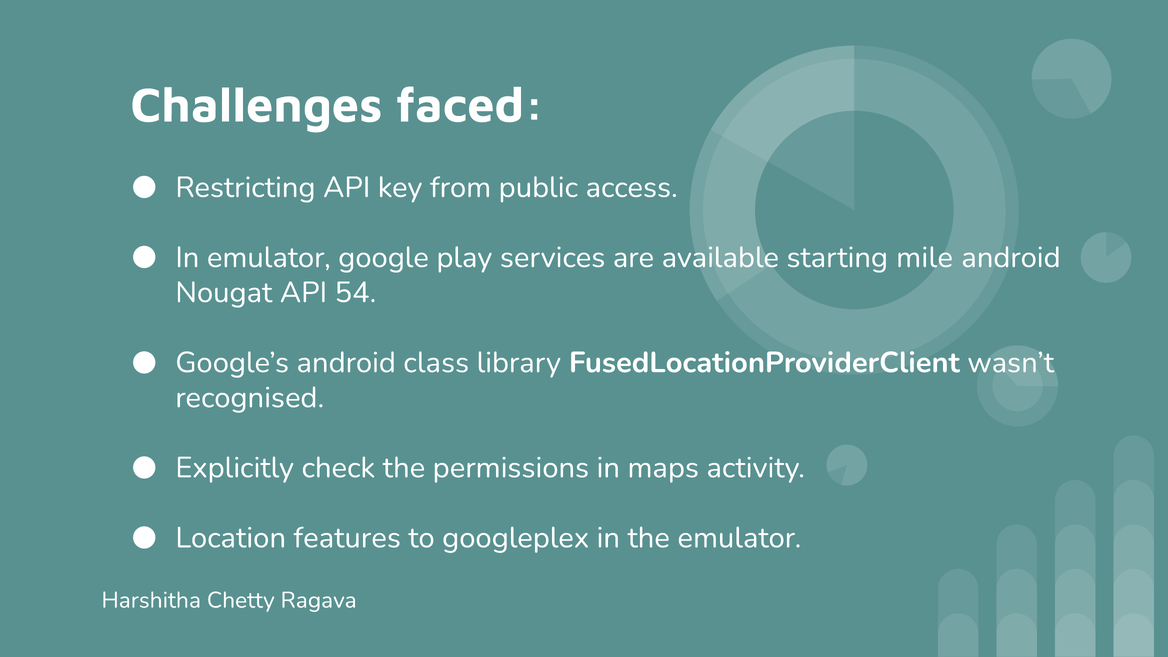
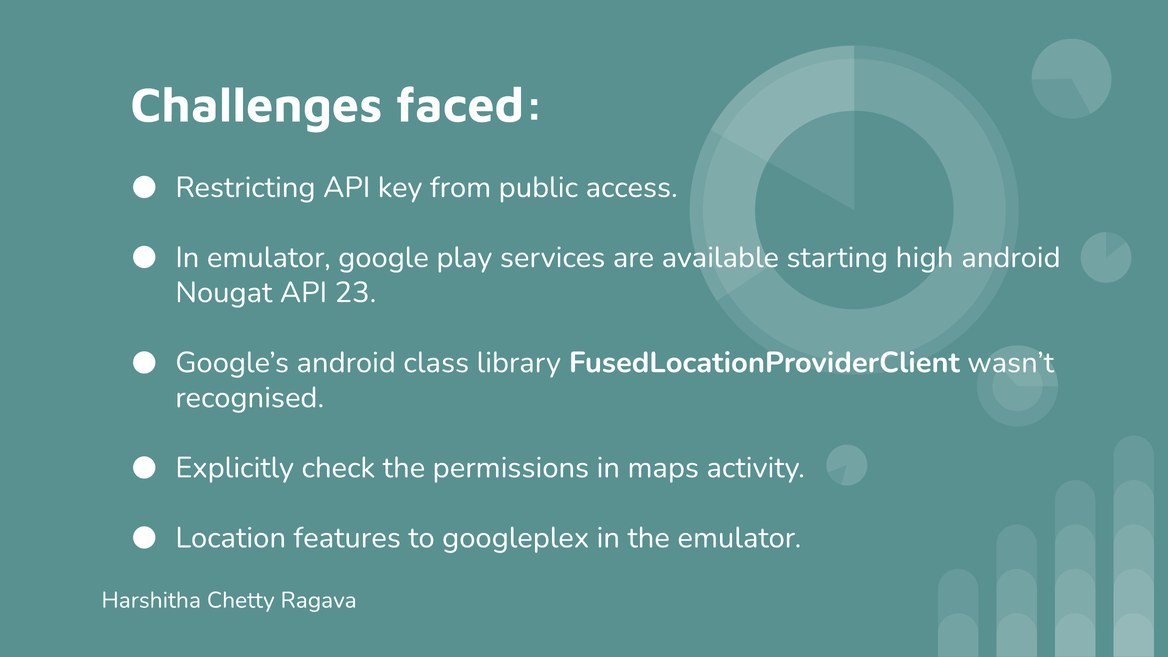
mile: mile -> high (925, 257)
54: 54 -> 23 (355, 292)
